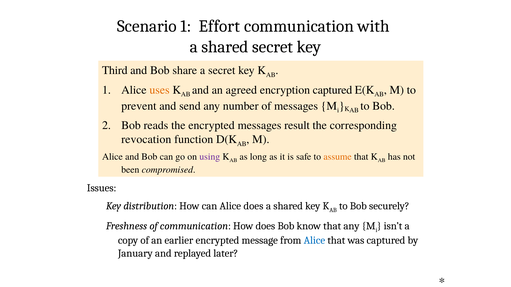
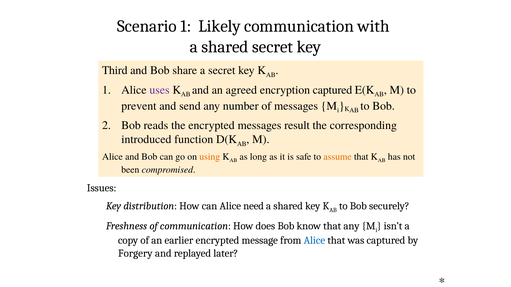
Effort: Effort -> Likely (220, 26)
uses colour: orange -> purple (160, 90)
revocation: revocation -> introduced (146, 140)
using colour: purple -> orange (210, 157)
Alice does: does -> need (254, 206)
January: January -> Forgery (135, 254)
